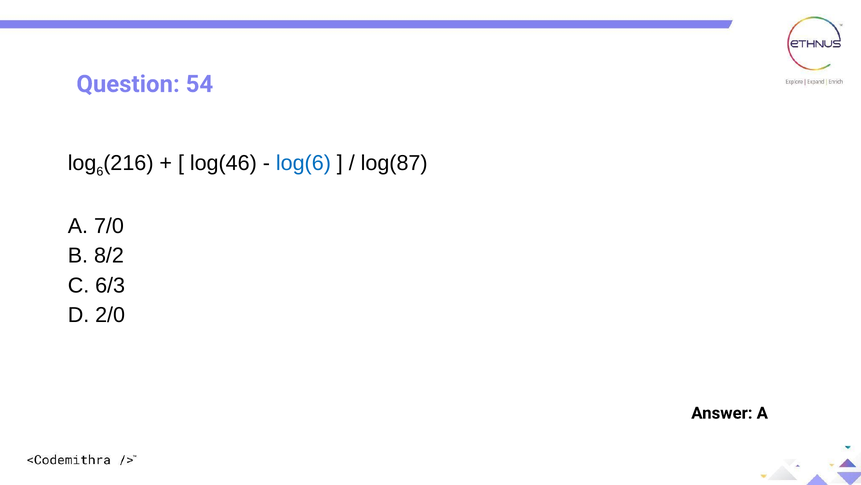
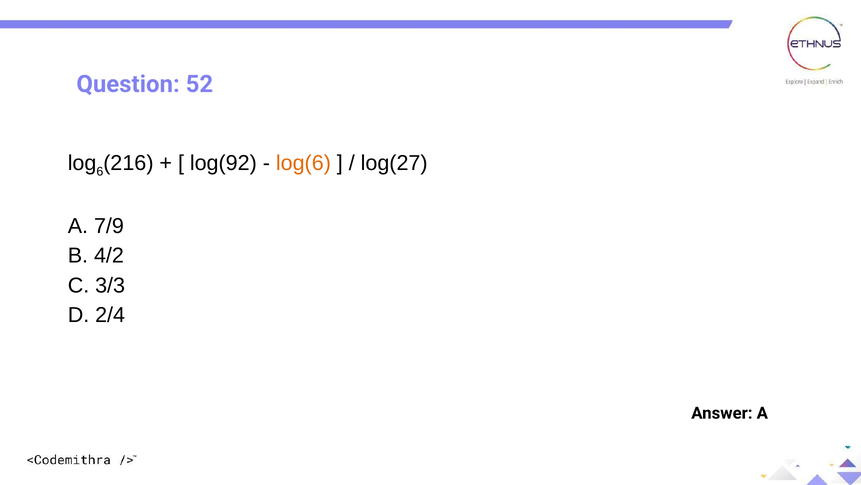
54: 54 -> 52 (199, 84)
log(46: log(46 -> log(92 (223, 163)
log(6 colour: blue -> orange (303, 163)
log(87: log(87 -> log(27 (394, 163)
7/0: 7/0 -> 7/9 (109, 226)
8/2: 8/2 -> 4/2 (109, 256)
6/3: 6/3 -> 3/3 (110, 285)
2/0: 2/0 -> 2/4 (110, 315)
